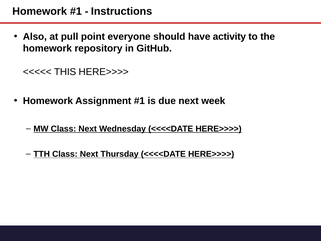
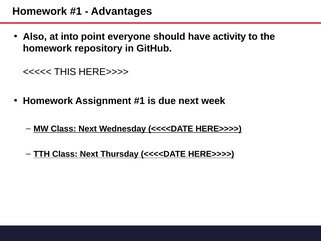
Instructions: Instructions -> Advantages (122, 11)
pull: pull -> into (70, 37)
